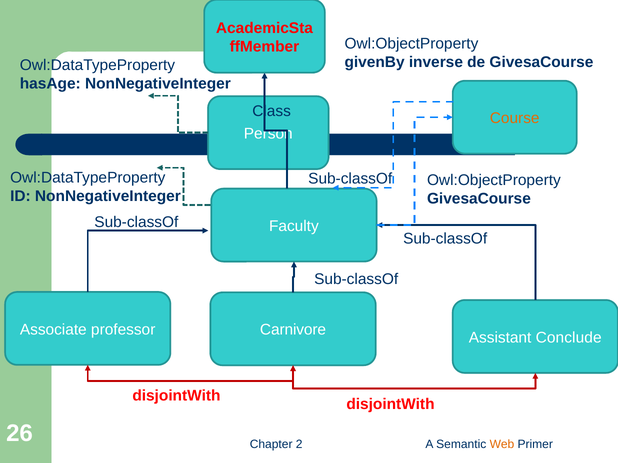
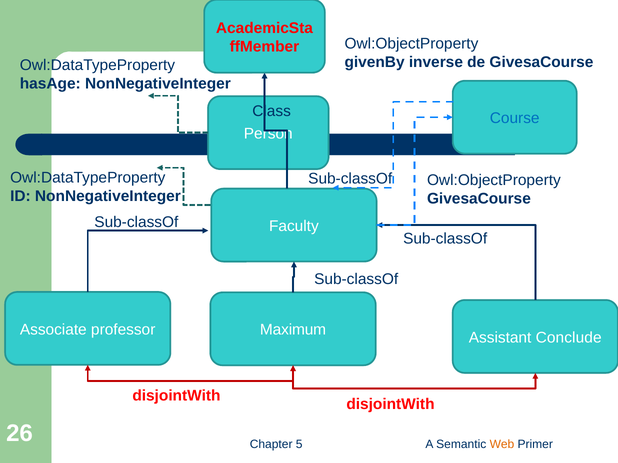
Course colour: orange -> blue (515, 118)
Carnivore: Carnivore -> Maximum (293, 330)
2: 2 -> 5 (299, 445)
